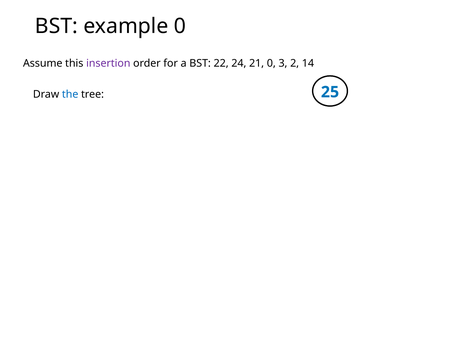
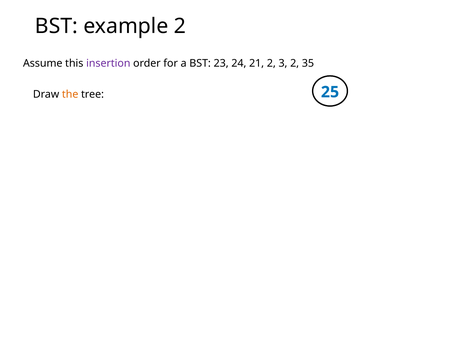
example 0: 0 -> 2 (180, 26)
22: 22 -> 23 (221, 63)
21 0: 0 -> 2 (271, 63)
14: 14 -> 35 (308, 63)
the colour: blue -> orange (70, 94)
